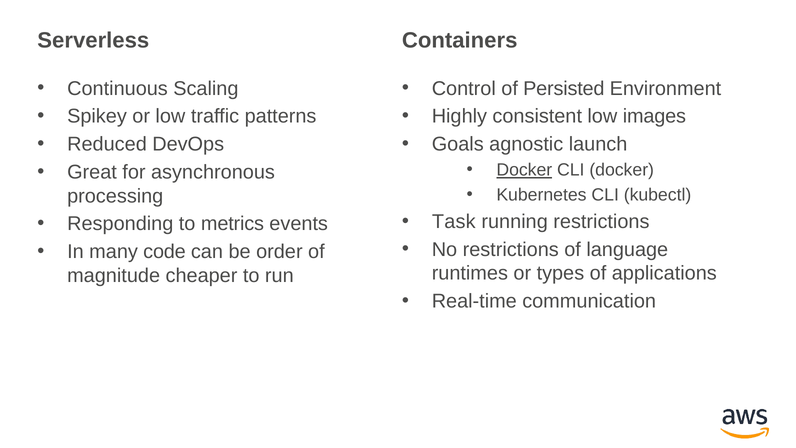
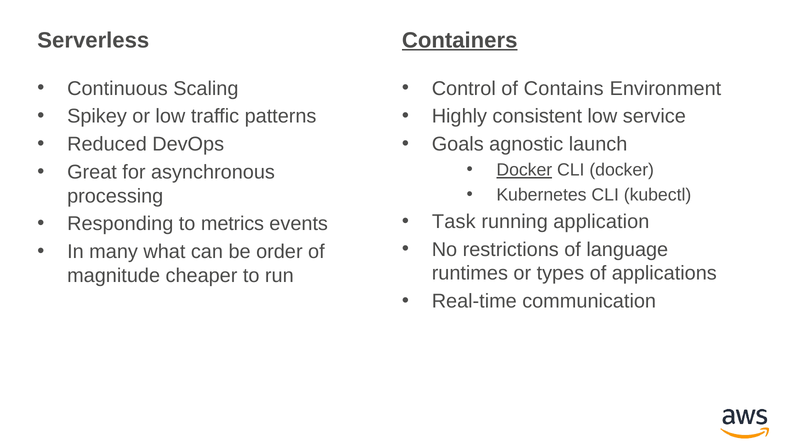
Containers underline: none -> present (460, 40)
Persisted: Persisted -> Contains (564, 88)
images: images -> service (654, 116)
running restrictions: restrictions -> application (601, 221)
code: code -> what (164, 252)
